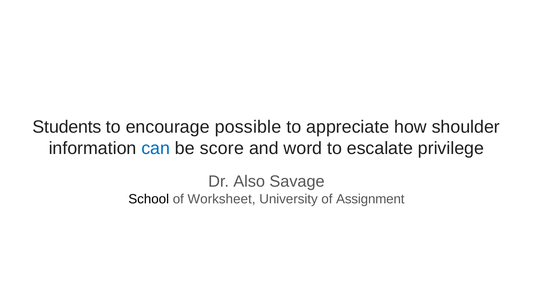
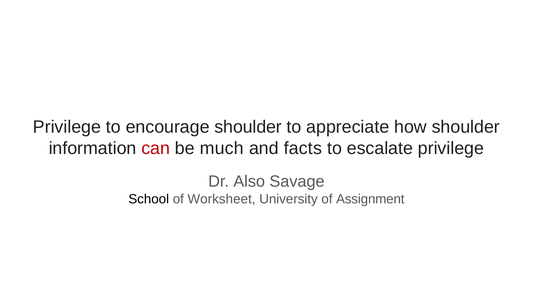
Students: Students -> Privilege (67, 127)
encourage possible: possible -> shoulder (248, 127)
can colour: blue -> red (156, 148)
score: score -> much (222, 148)
word: word -> facts (303, 148)
